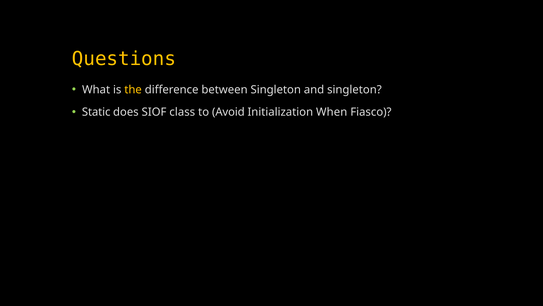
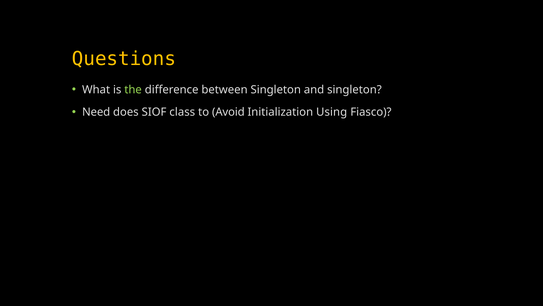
the colour: yellow -> light green (133, 90)
Static: Static -> Need (96, 112)
When: When -> Using (332, 112)
